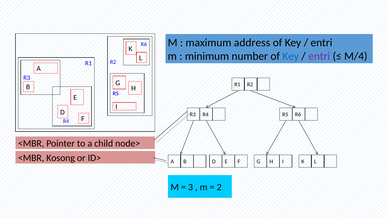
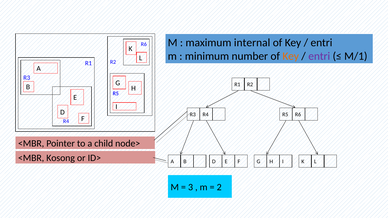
address: address -> internal (252, 43)
Key colour: blue -> orange (291, 56)
M/4: M/4 -> M/1 (356, 56)
